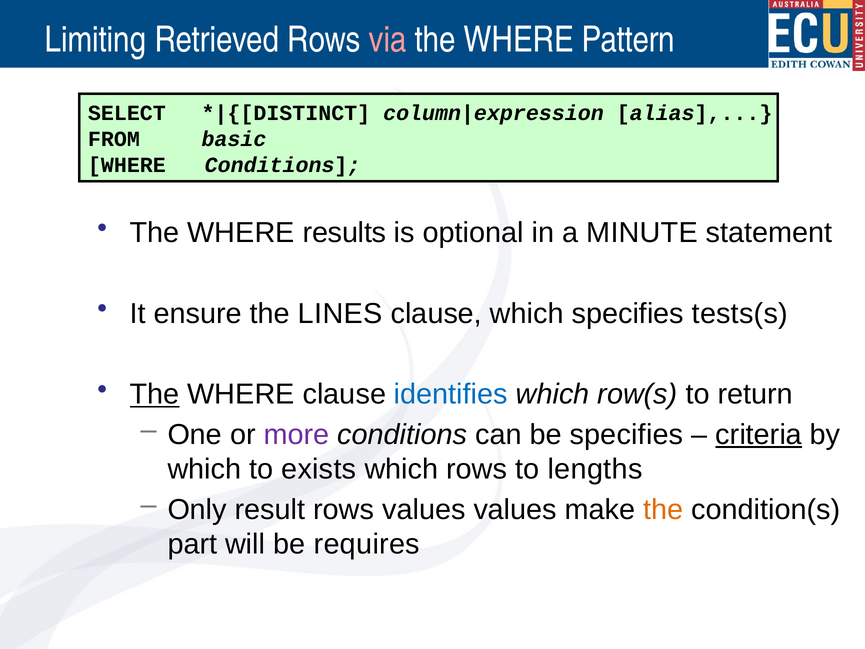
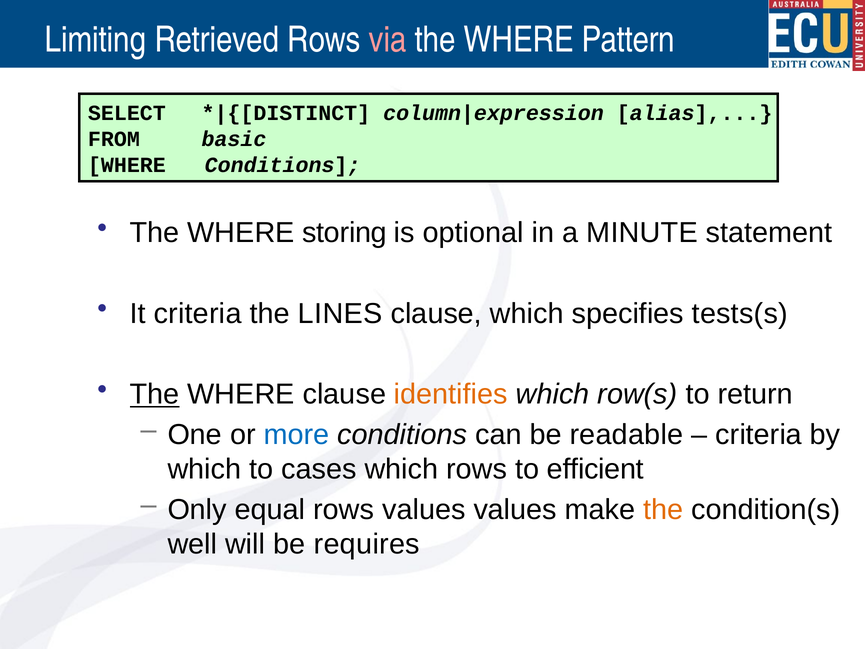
results: results -> storing (345, 233)
It ensure: ensure -> criteria (198, 313)
identifies colour: blue -> orange (451, 394)
more colour: purple -> blue (296, 434)
be specifies: specifies -> readable (626, 434)
criteria underline: present -> none (759, 434)
exists: exists -> cases (319, 469)
lengths: lengths -> efficient (595, 469)
result: result -> equal (270, 509)
part: part -> well (192, 544)
